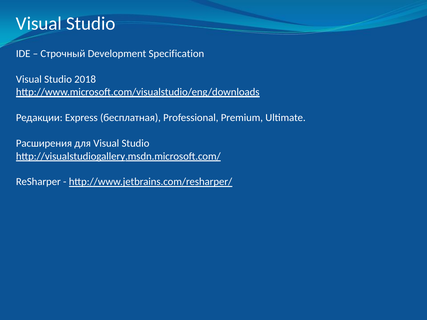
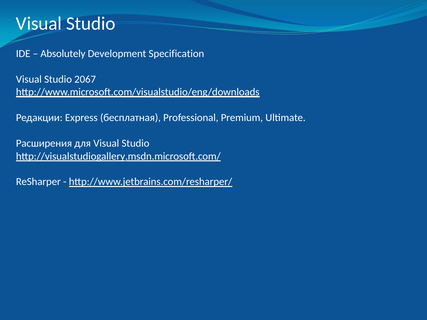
Строчный: Строчный -> Absolutely (63, 54)
2018: 2018 -> 2067 (85, 79)
